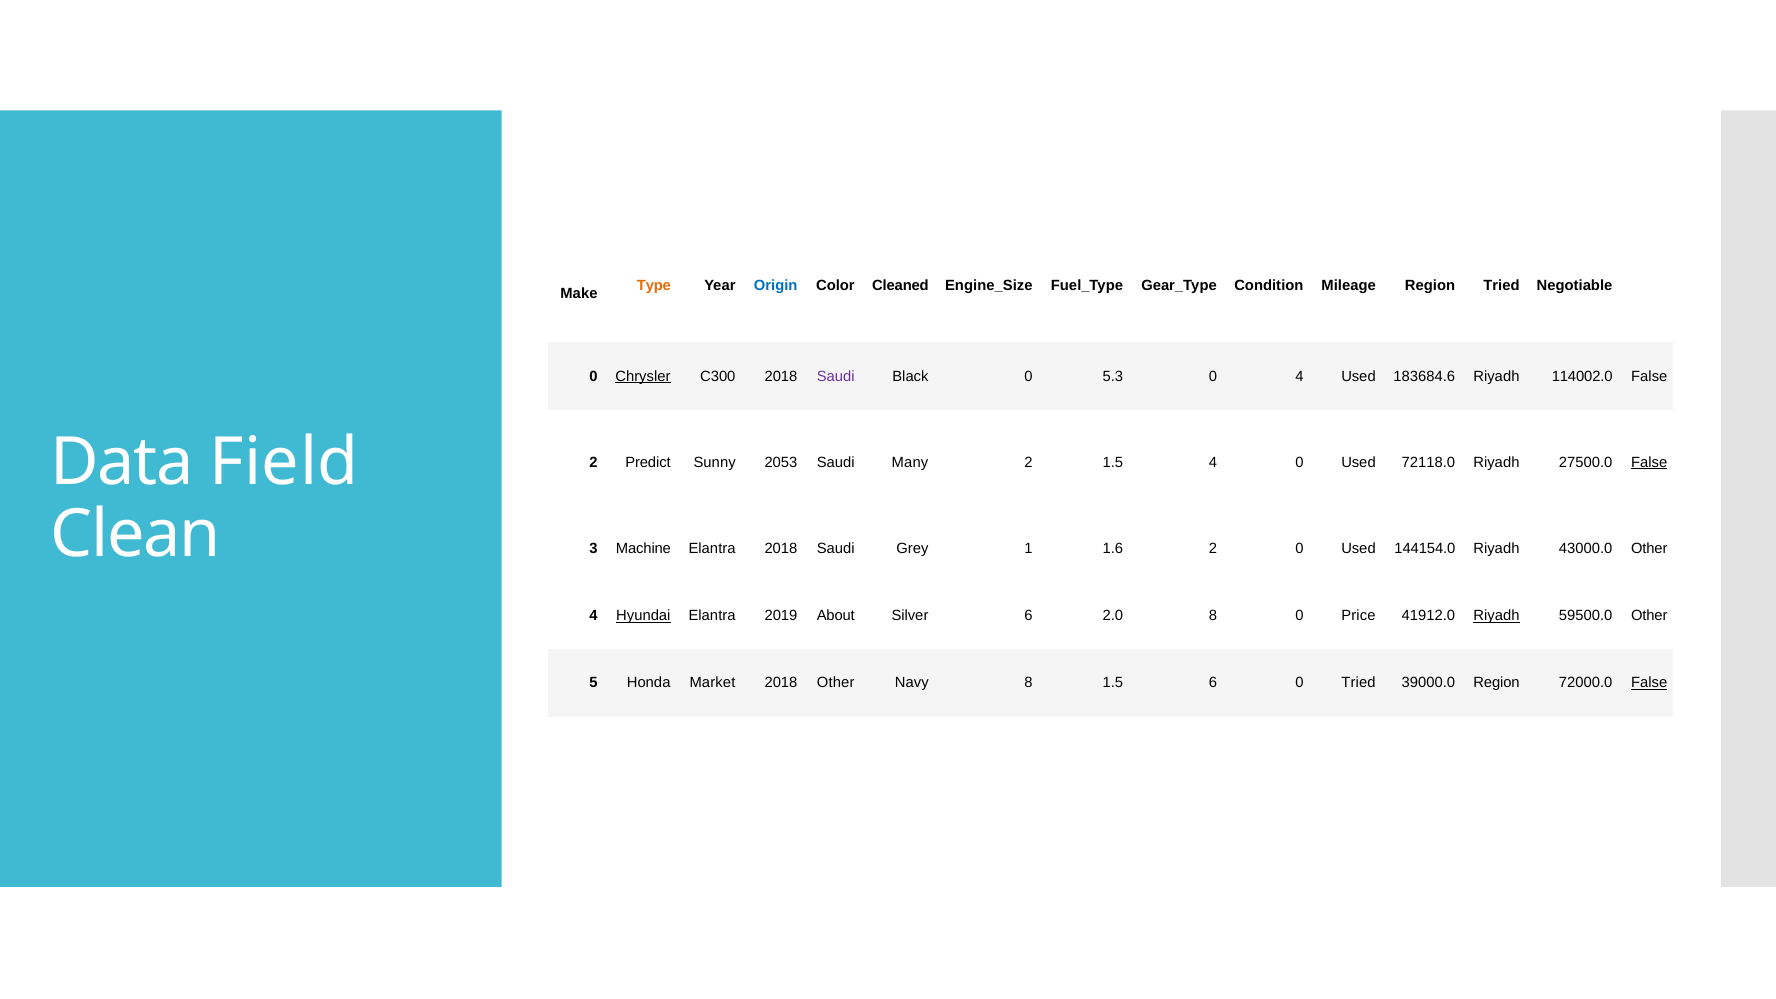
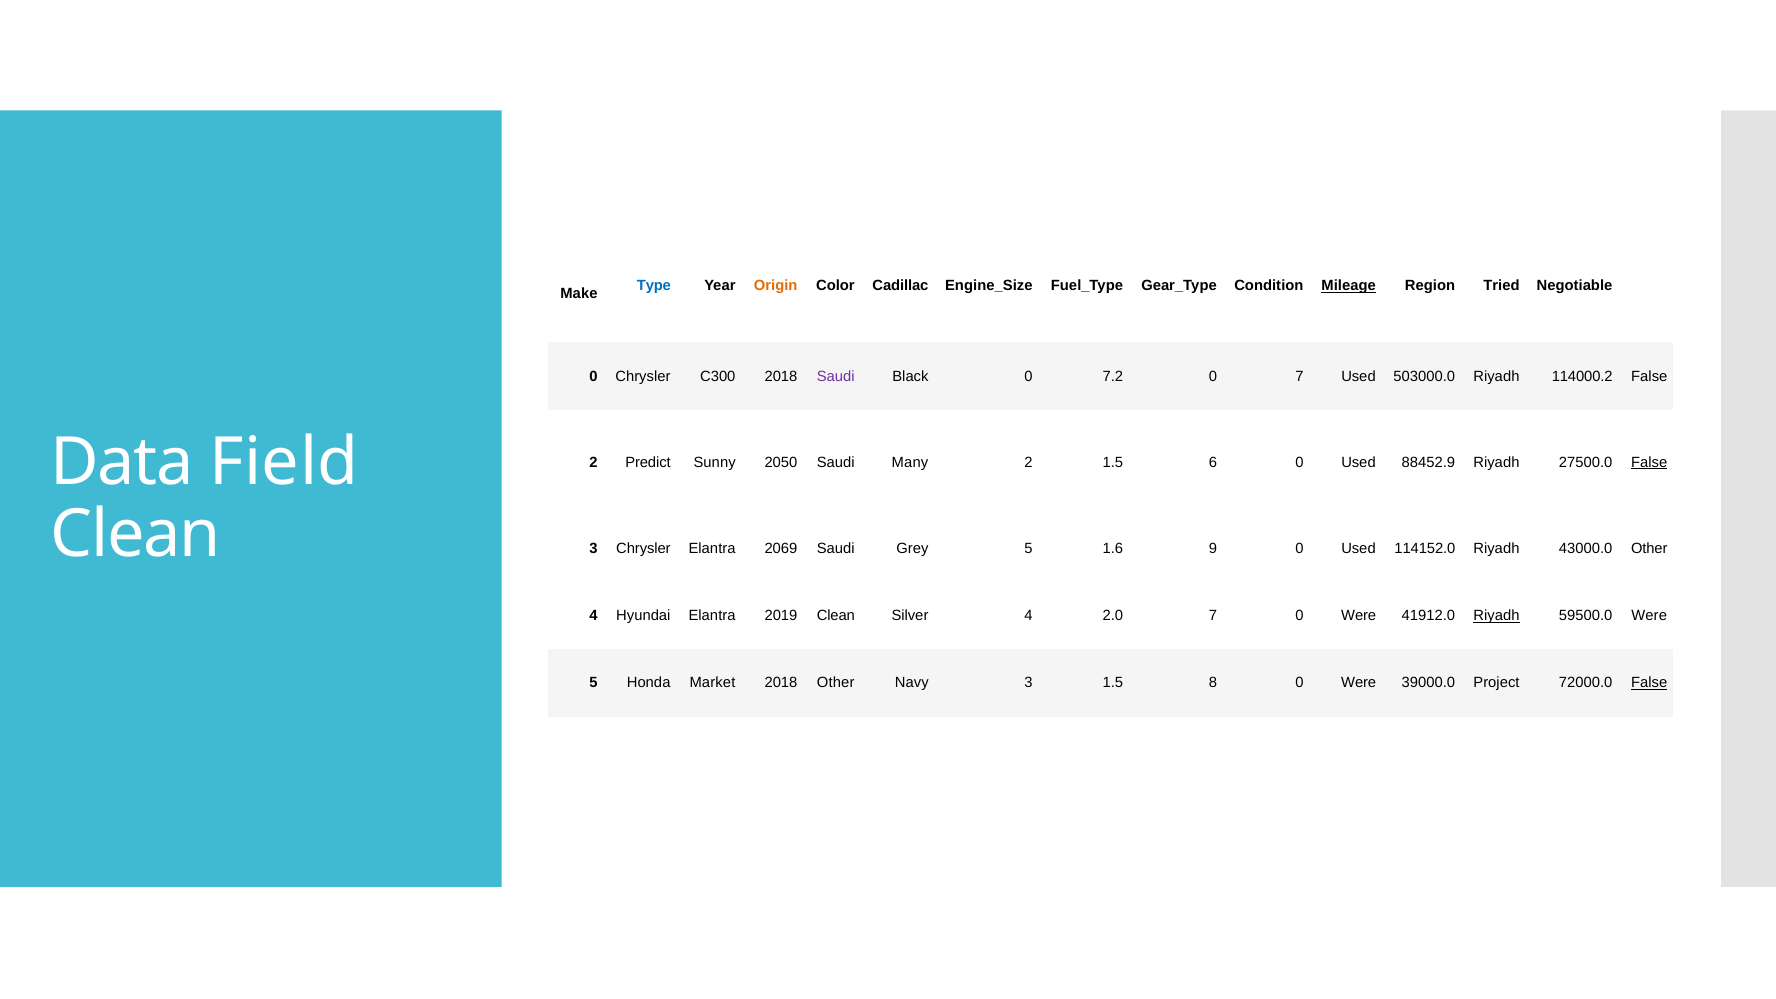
Type colour: orange -> blue (654, 286)
Origin colour: blue -> orange (776, 286)
Cleaned: Cleaned -> Cadillac (900, 286)
Mileage underline: none -> present (1349, 286)
Chrysler underline: present -> none (643, 376)
5.3: 5.3 -> 7.2 (1113, 376)
0 4: 4 -> 7 (1299, 376)
183684.6: 183684.6 -> 503000.0 (1424, 376)
114002.0: 114002.0 -> 114000.2 (1582, 376)
2053: 2053 -> 2050 (781, 462)
1.5 4: 4 -> 6 (1213, 462)
72118.0: 72118.0 -> 88452.9 (1428, 462)
3 Machine: Machine -> Chrysler (643, 548)
Elantra 2018: 2018 -> 2069 (781, 548)
Grey 1: 1 -> 5 (1029, 548)
1.6 2: 2 -> 9 (1213, 548)
144154.0: 144154.0 -> 114152.0 (1425, 548)
Hyundai underline: present -> none (643, 616)
2019 About: About -> Clean (836, 616)
Silver 6: 6 -> 4 (1029, 616)
2.0 8: 8 -> 7 (1213, 616)
Price: Price -> Were (1359, 616)
59500.0 Other: Other -> Were (1649, 616)
Navy 8: 8 -> 3 (1029, 683)
1.5 6: 6 -> 8 (1213, 683)
Tried: Tried -> Were (1359, 683)
39000.0 Region: Region -> Project (1496, 683)
